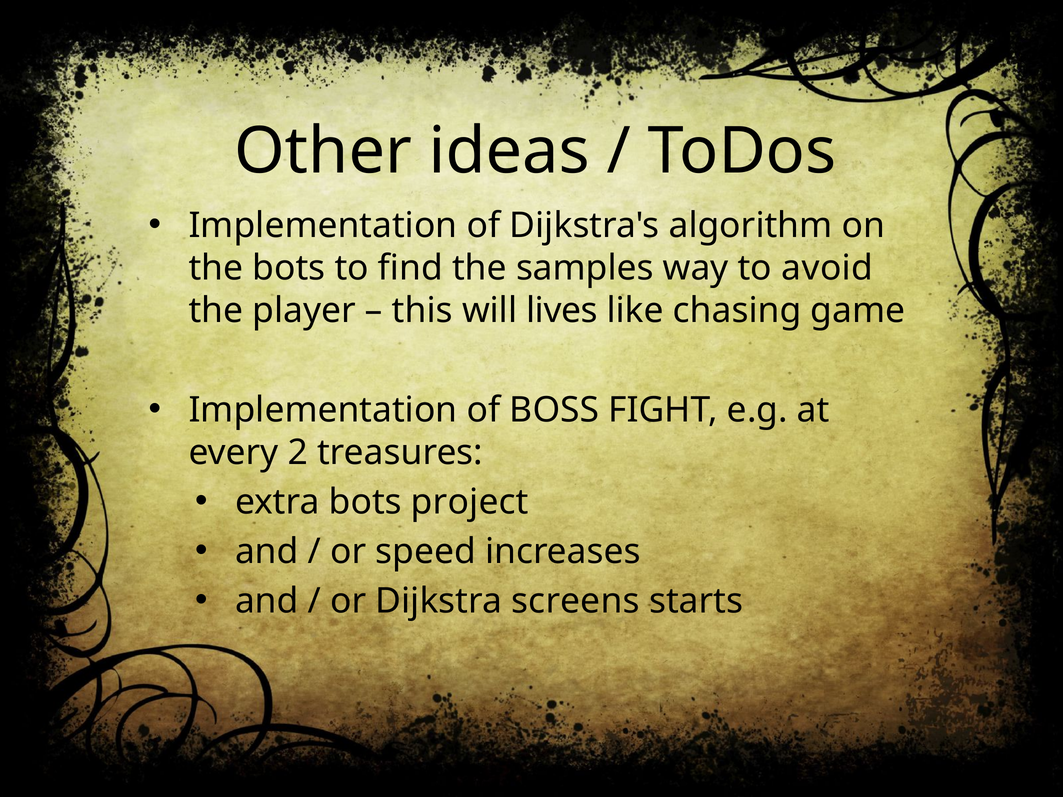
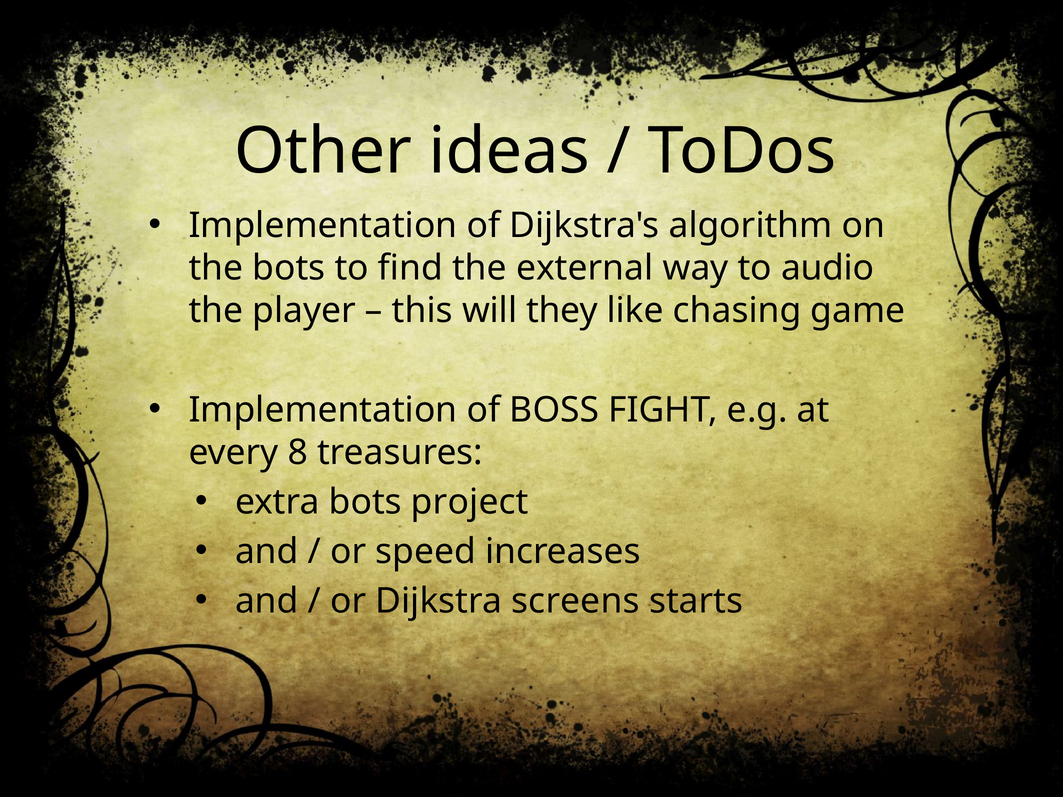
samples: samples -> external (585, 268)
avoid: avoid -> audio (828, 268)
lives: lives -> they (562, 311)
2: 2 -> 8 (298, 452)
